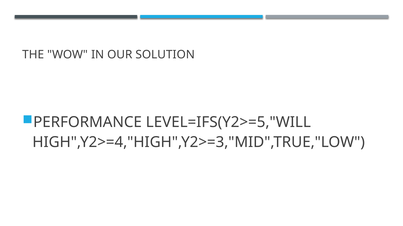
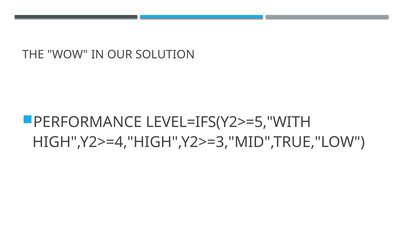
LEVEL=IFS(Y2>=5,"WILL: LEVEL=IFS(Y2>=5,"WILL -> LEVEL=IFS(Y2>=5,"WITH (228, 123)
